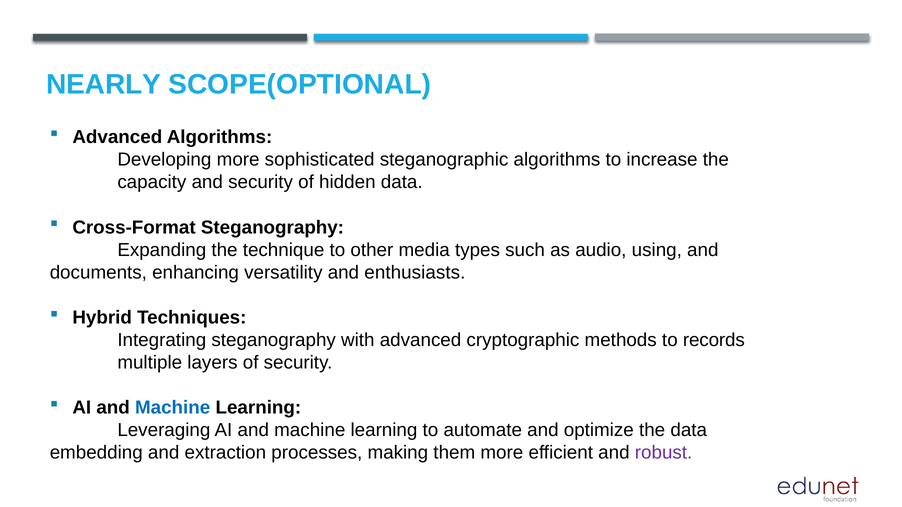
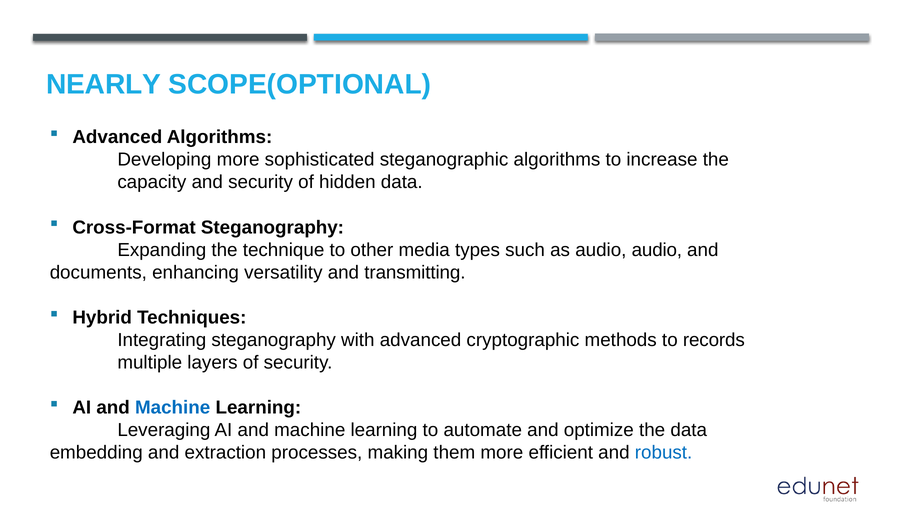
audio using: using -> audio (657, 250)
enthusiasts: enthusiasts -> transmitting (415, 273)
robust colour: purple -> blue (664, 453)
